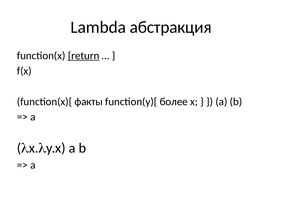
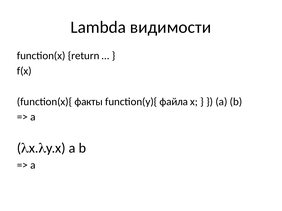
абстракция: абстракция -> видимости (171, 27)
return underline: present -> none (84, 56)
более: более -> файла (174, 102)
